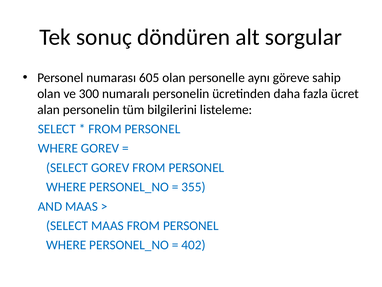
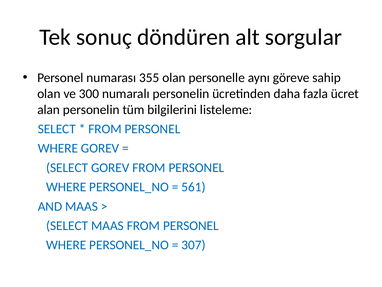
605: 605 -> 355 (149, 78)
355: 355 -> 561 (193, 187)
402: 402 -> 307 (193, 245)
